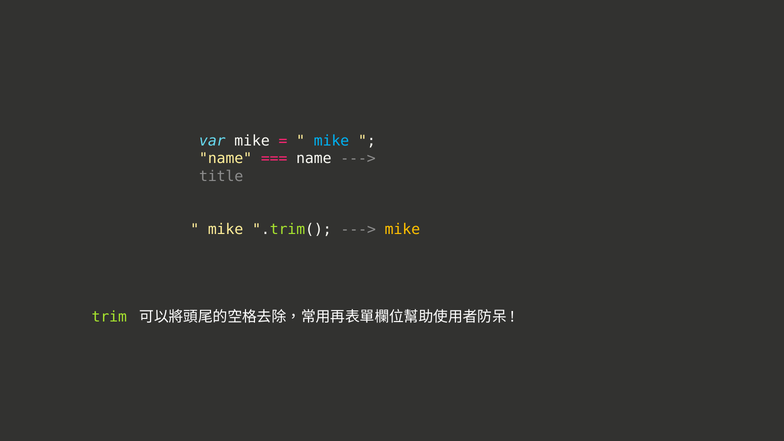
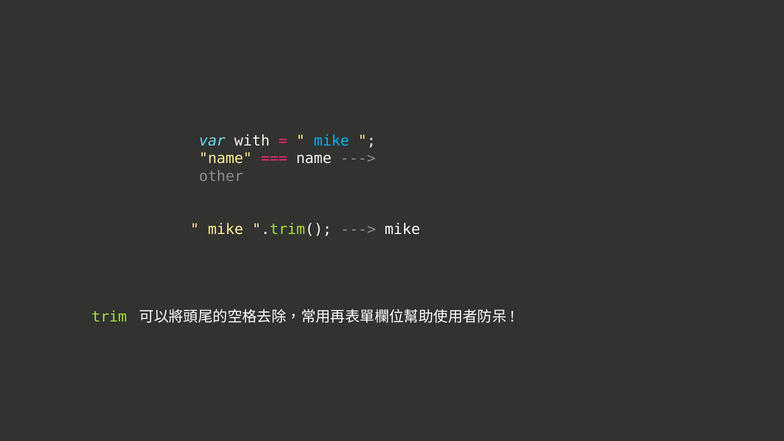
var mike: mike -> with (252, 141)
title: title -> other (221, 176)
mike colour: yellow -> white (402, 229)
